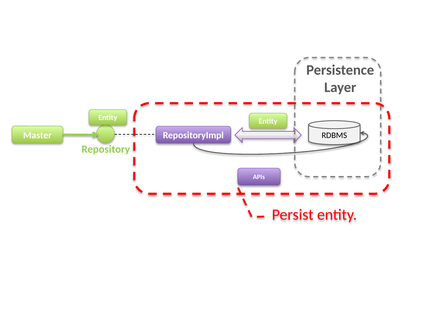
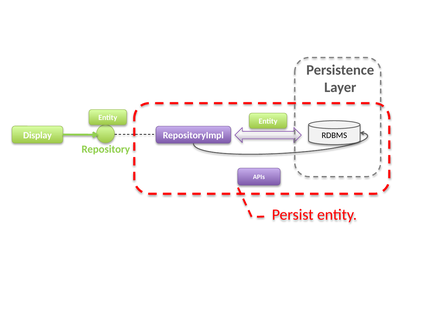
Master: Master -> Display (37, 135)
